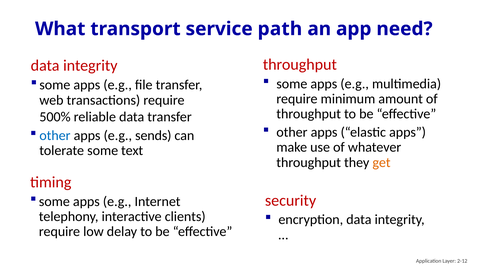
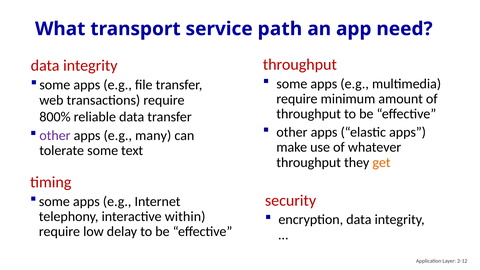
500%: 500% -> 800% (55, 117)
other colour: blue -> purple (55, 135)
sends: sends -> many (153, 135)
clients: clients -> within (185, 217)
